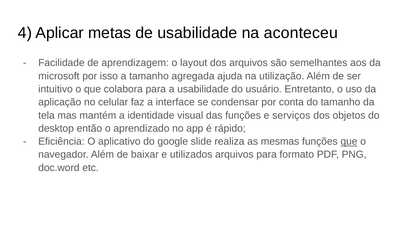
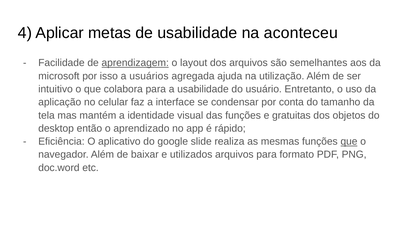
aprendizagem underline: none -> present (135, 63)
a tamanho: tamanho -> usuários (149, 76)
serviços: serviços -> gratuitas (291, 115)
